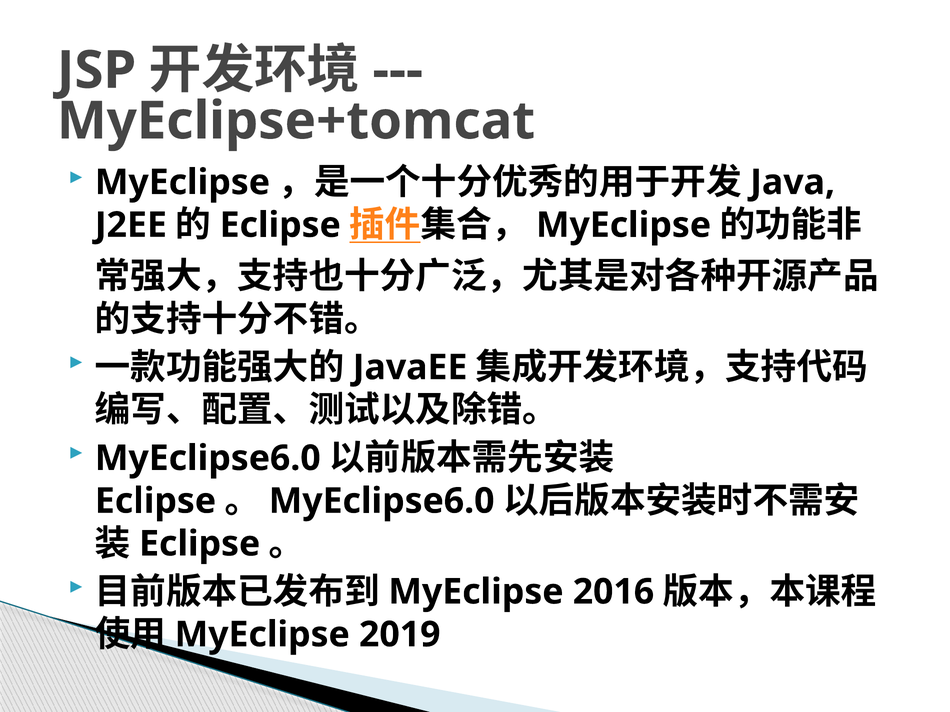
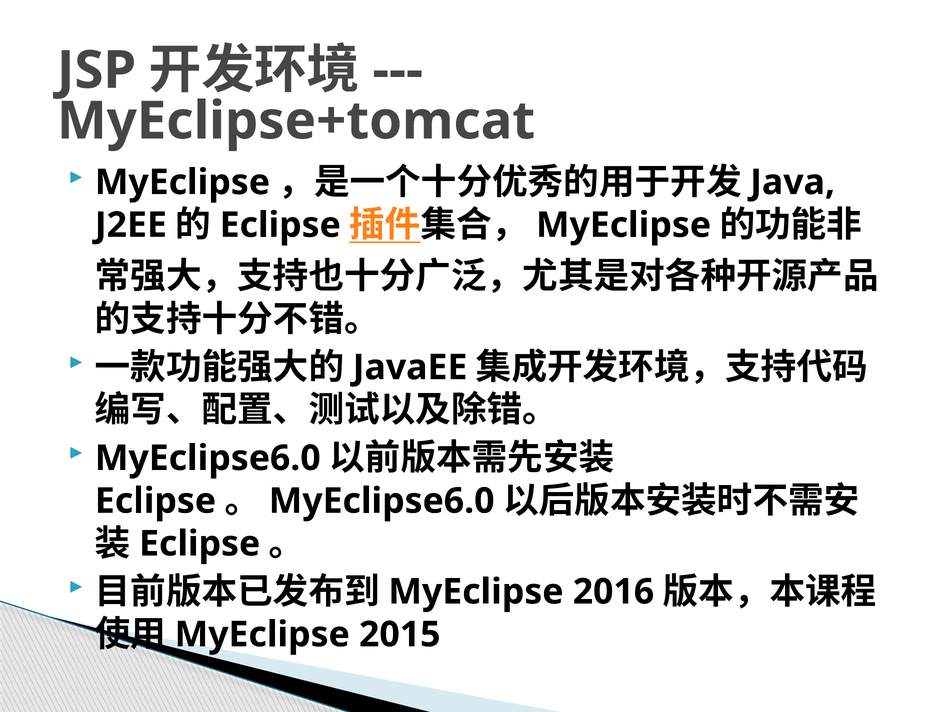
2019: 2019 -> 2015 (400, 635)
